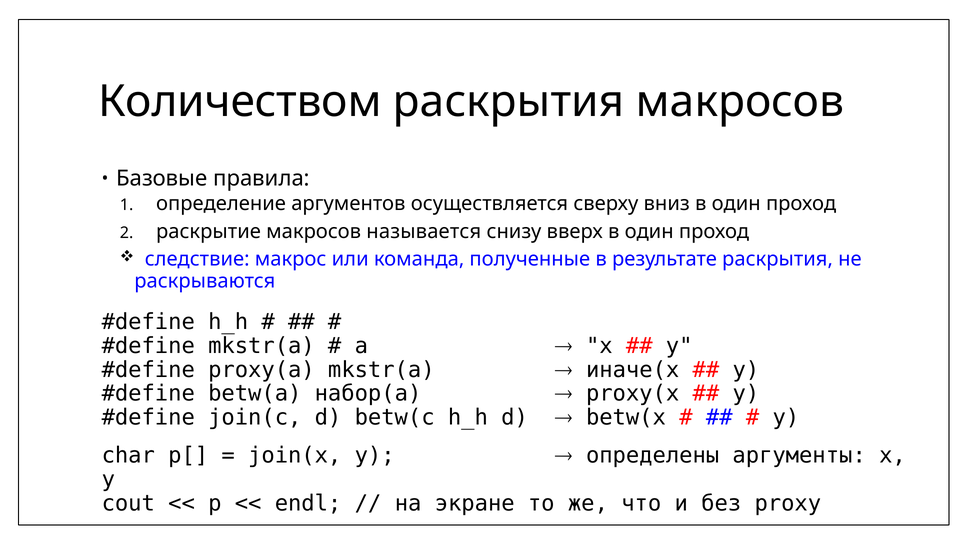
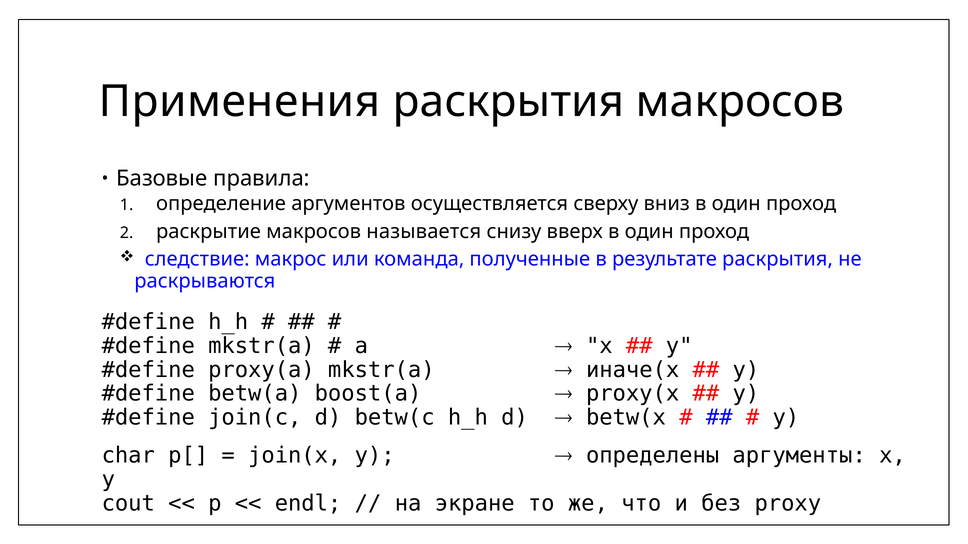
Количеством: Количеством -> Применения (239, 102)
набор(a: набор(a -> boost(a (368, 394)
